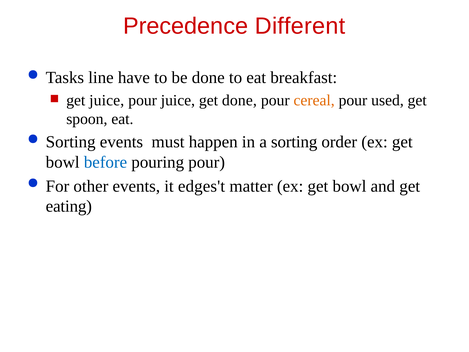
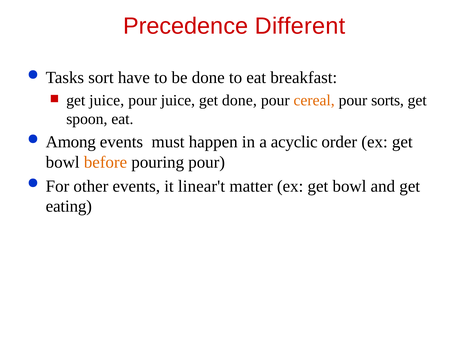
line: line -> sort (101, 78)
used: used -> sorts (388, 100)
Sorting: Sorting -> Among (71, 142)
a sorting: sorting -> acyclic (294, 142)
before colour: blue -> orange (105, 162)
edges't: edges't -> linear't (202, 186)
